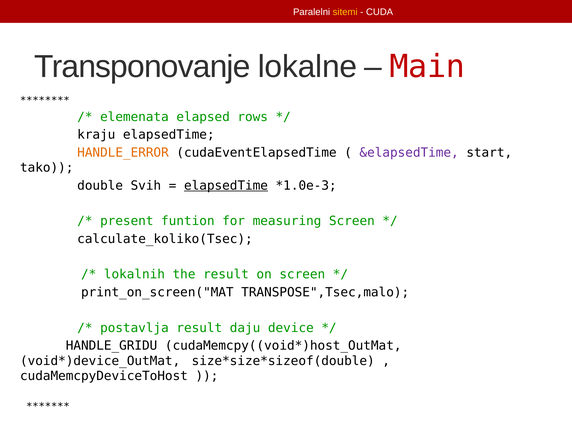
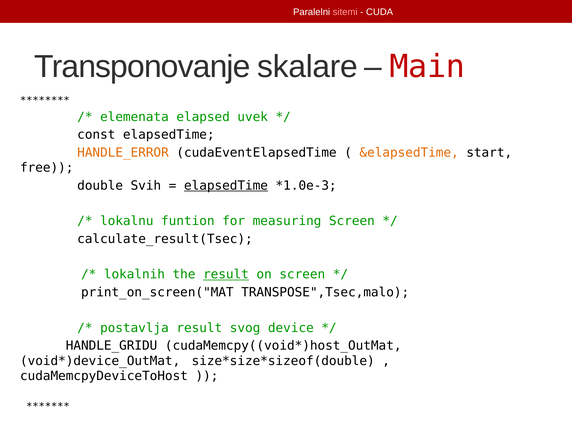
sitemi colour: yellow -> pink (345, 12)
lokalne: lokalne -> skalare (308, 67)
rows: rows -> uvek (253, 117)
kraju: kraju -> const (96, 135)
&elapsedTime colour: purple -> orange (409, 152)
tako: tako -> free (47, 168)
present: present -> lokalnu (127, 221)
calculate_koliko(Tsec: calculate_koliko(Tsec -> calculate_result(Tsec (165, 239)
result underline: none -> present (226, 274)
daju: daju -> svog (245, 328)
